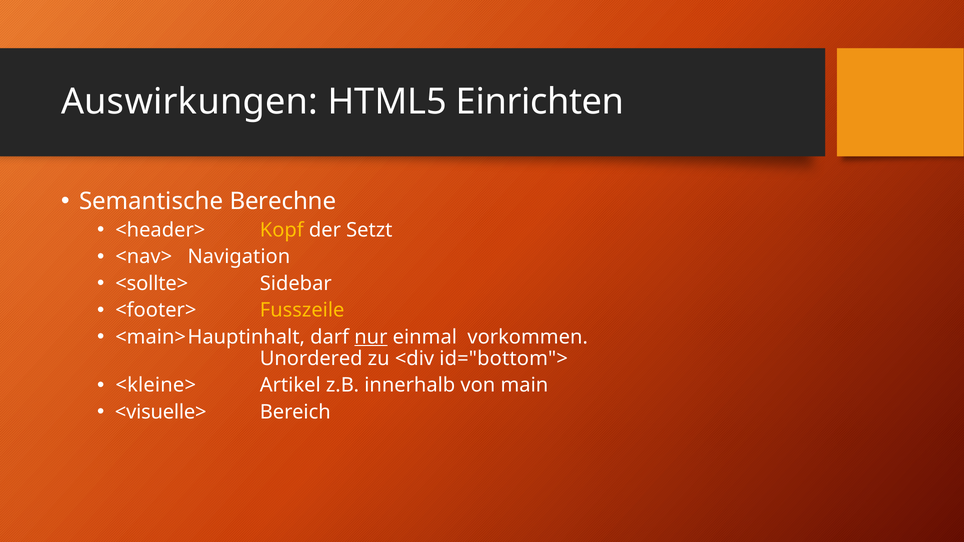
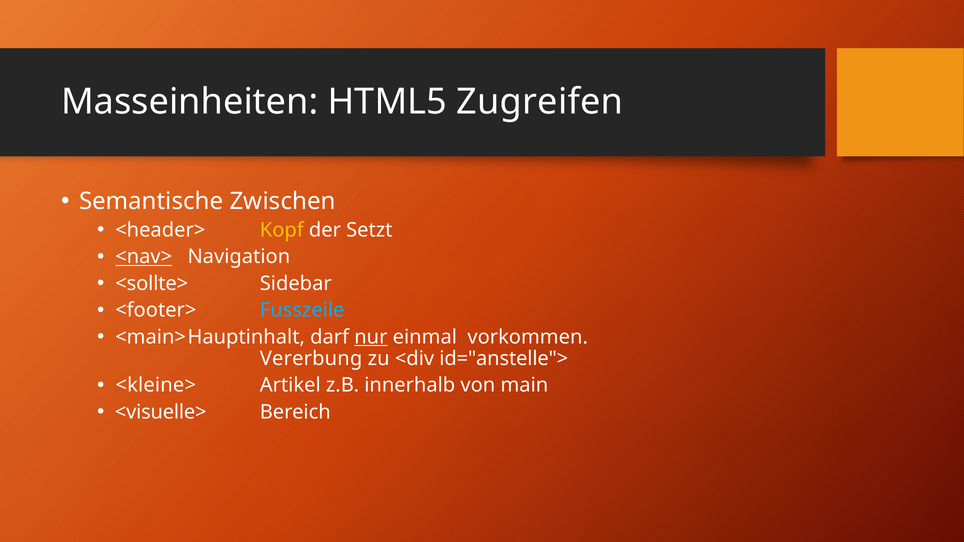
Auswirkungen: Auswirkungen -> Masseinheiten (190, 102)
Einrichten: Einrichten -> Zugreifen (540, 102)
Berechne: Berechne -> Zwischen (283, 201)
<nav> underline: none -> present (144, 257)
Fusszeile colour: yellow -> light blue (302, 310)
Unordered: Unordered -> Vererbung (311, 359)
id="bottom">: id="bottom"> -> id="anstelle"> (504, 359)
